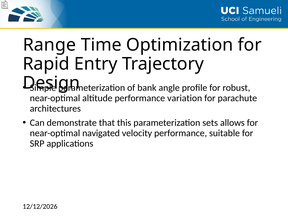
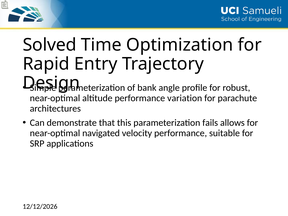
Range: Range -> Solved (50, 45)
sets: sets -> fails (210, 123)
